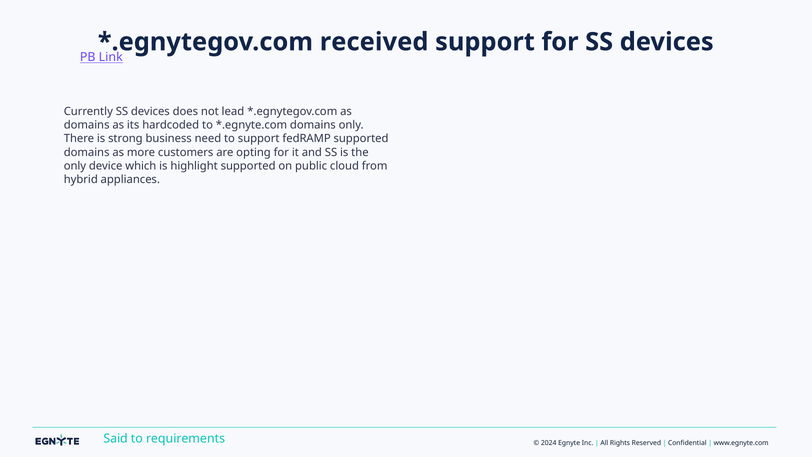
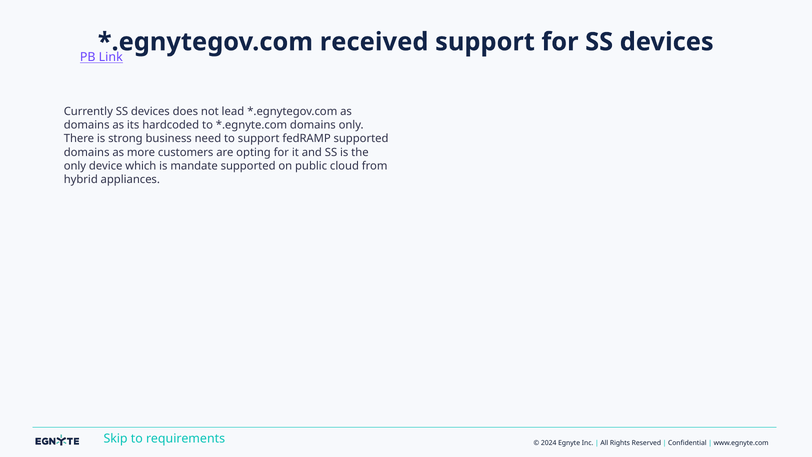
highlight: highlight -> mandate (194, 166)
Said: Said -> Skip (116, 439)
